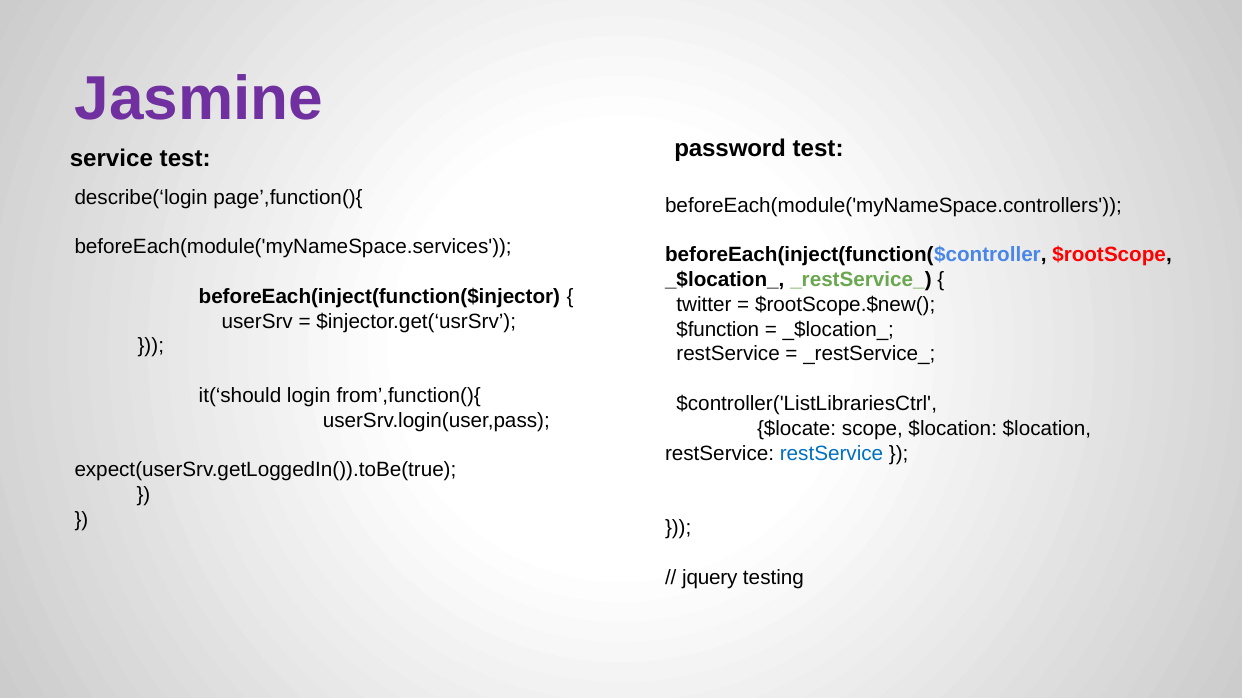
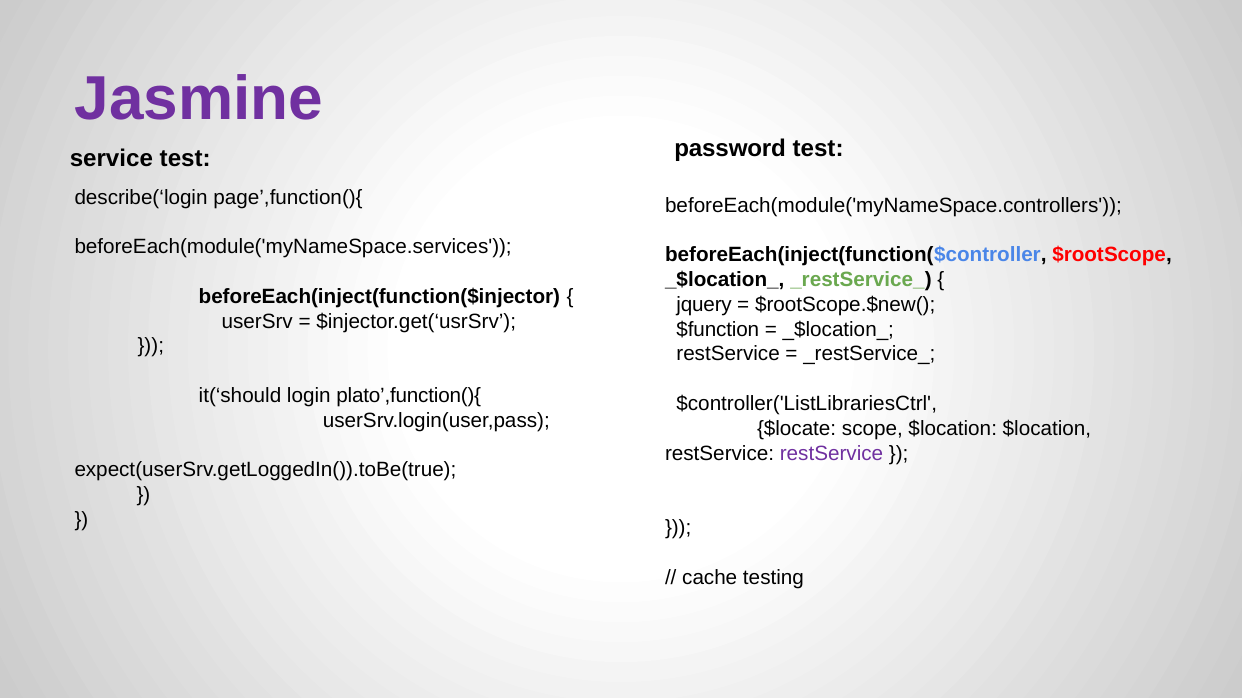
twitter: twitter -> jquery (704, 305)
from’,function(){: from’,function(){ -> plato’,function(){ (409, 396)
restService colour: blue -> purple (831, 454)
jquery: jquery -> cache (710, 578)
